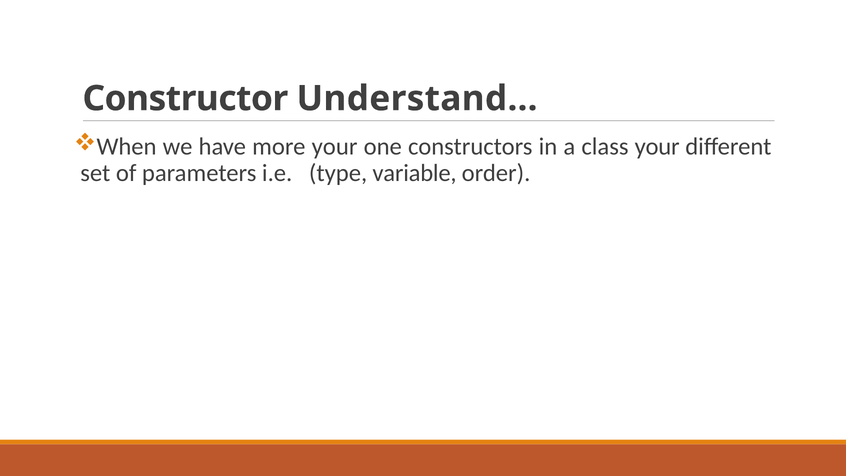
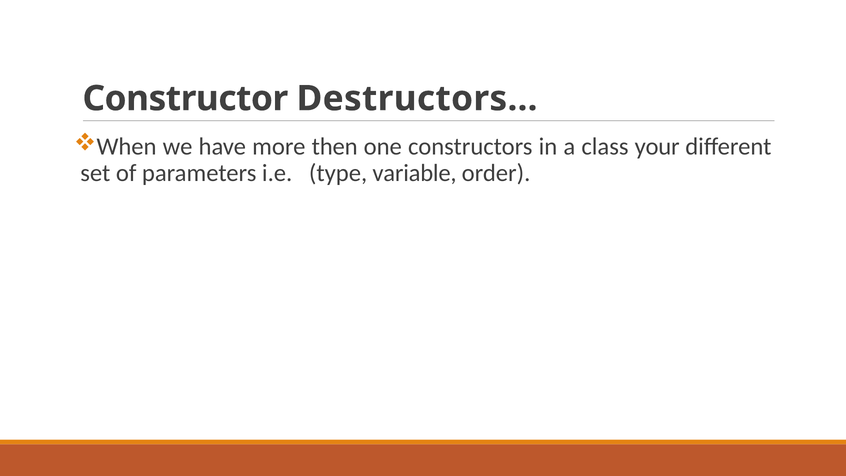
Understand…: Understand… -> Destructors… (417, 99)
more your: your -> then (335, 146)
